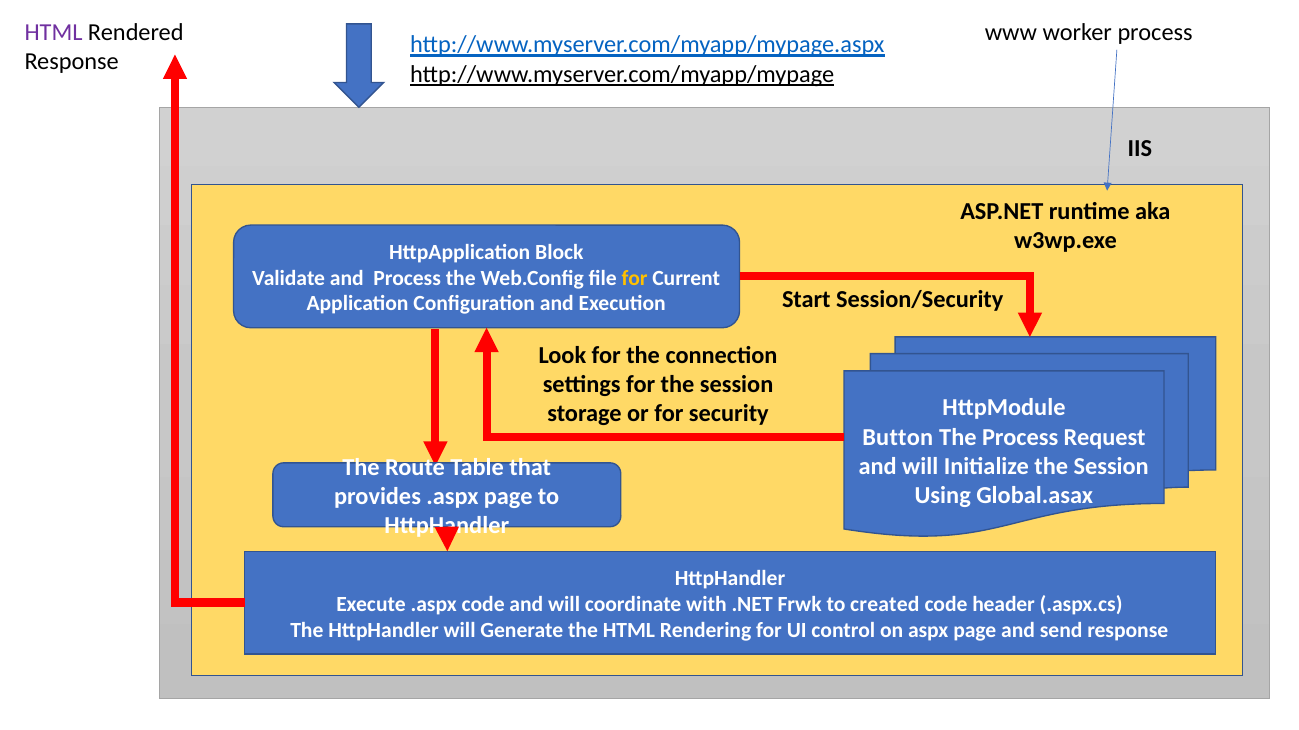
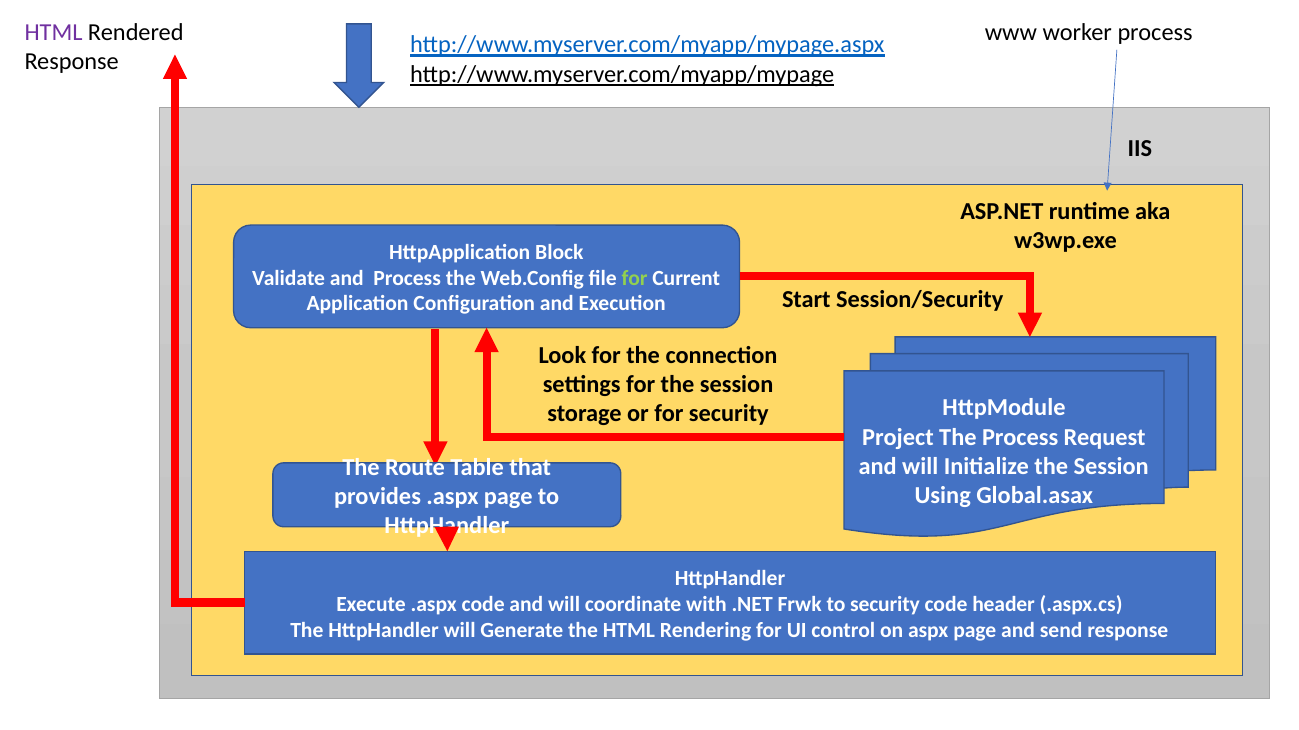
for colour: yellow -> light green (635, 278)
Button: Button -> Project (898, 437)
to created: created -> security (885, 605)
